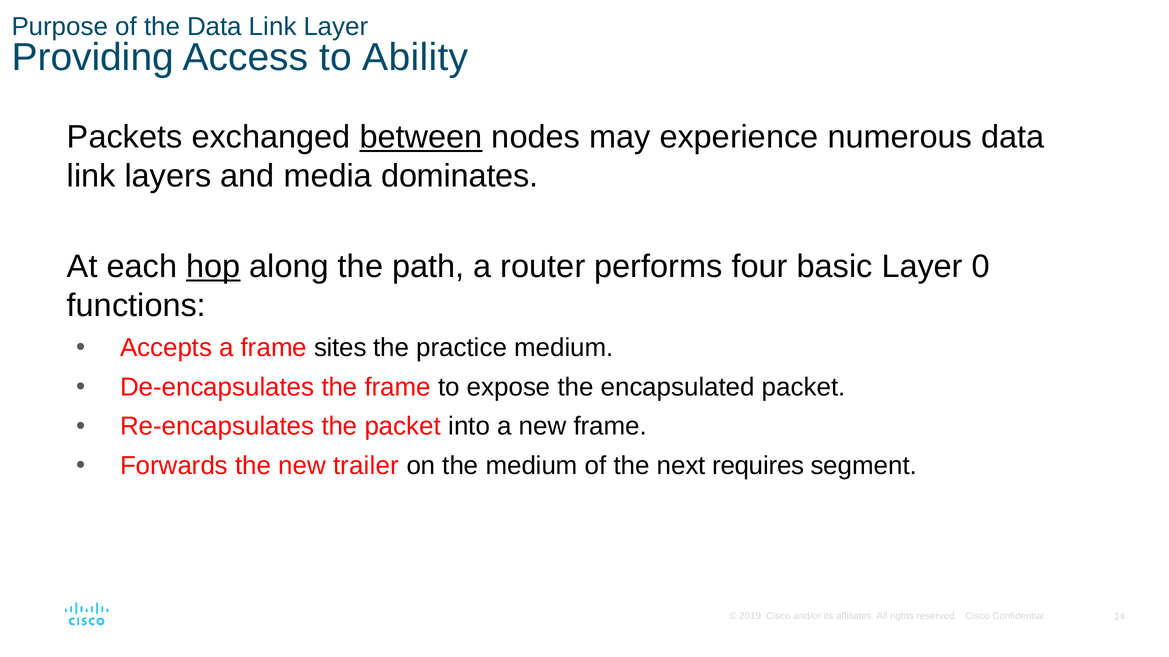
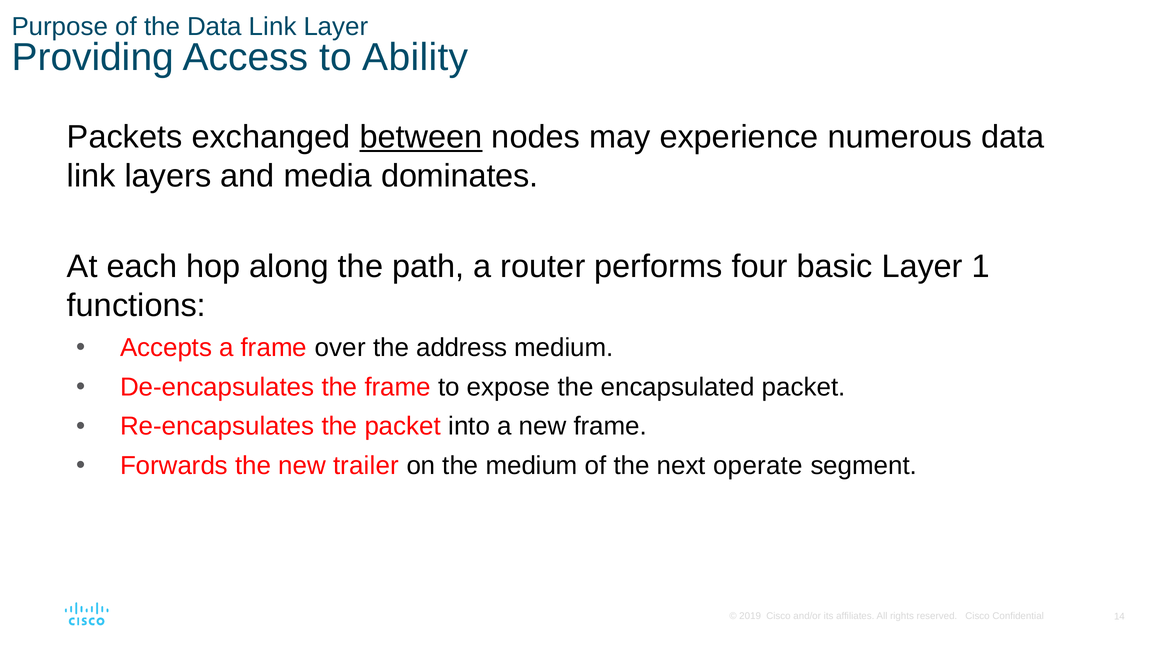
hop underline: present -> none (213, 267)
0: 0 -> 1 (981, 267)
sites: sites -> over (340, 348)
practice: practice -> address (462, 348)
requires: requires -> operate (758, 466)
